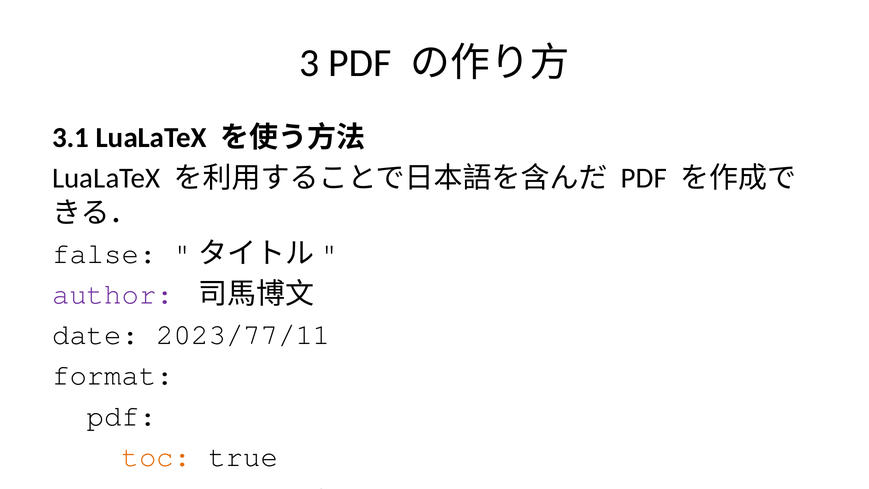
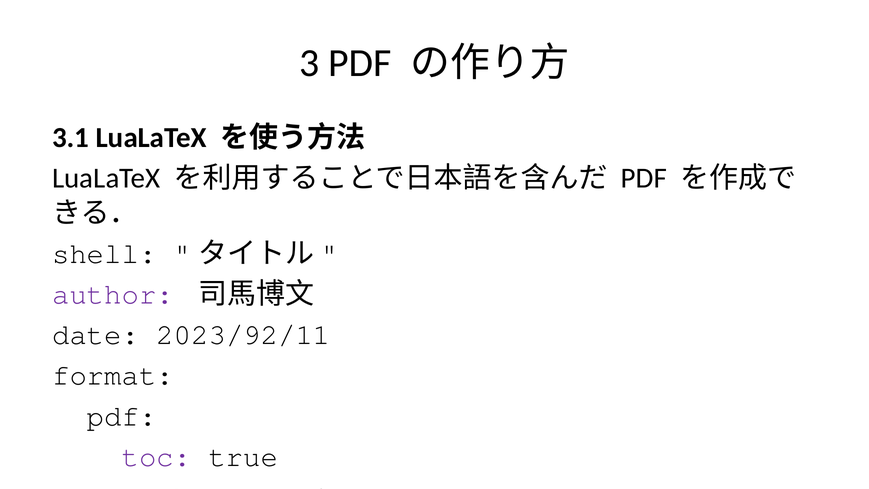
false: false -> shell (104, 254)
2023/77/11: 2023/77/11 -> 2023/92/11 (243, 335)
toc colour: orange -> purple (156, 456)
